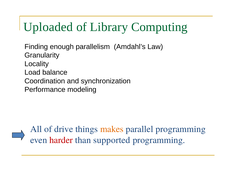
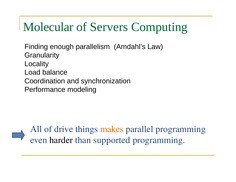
Uploaded: Uploaded -> Molecular (48, 27)
Library: Library -> Servers (109, 27)
harder colour: red -> black (61, 140)
